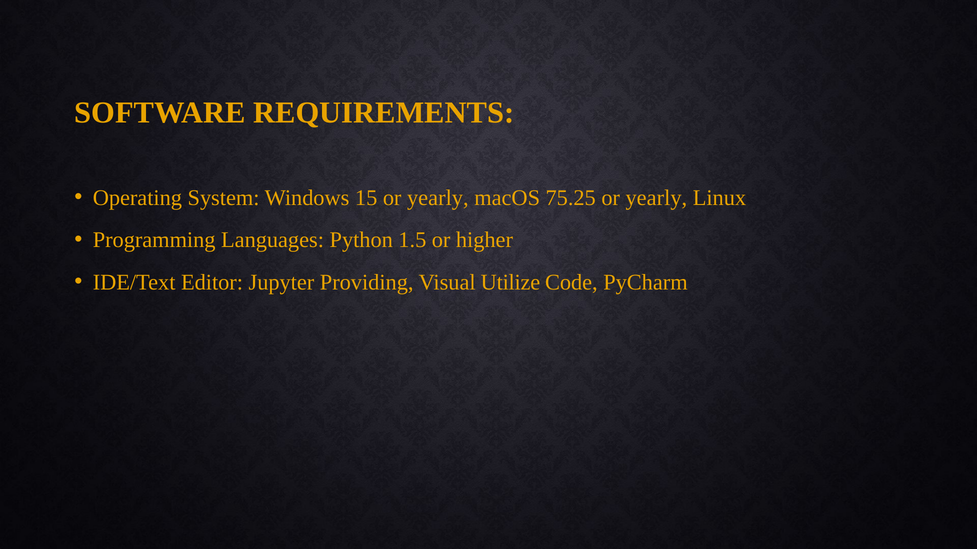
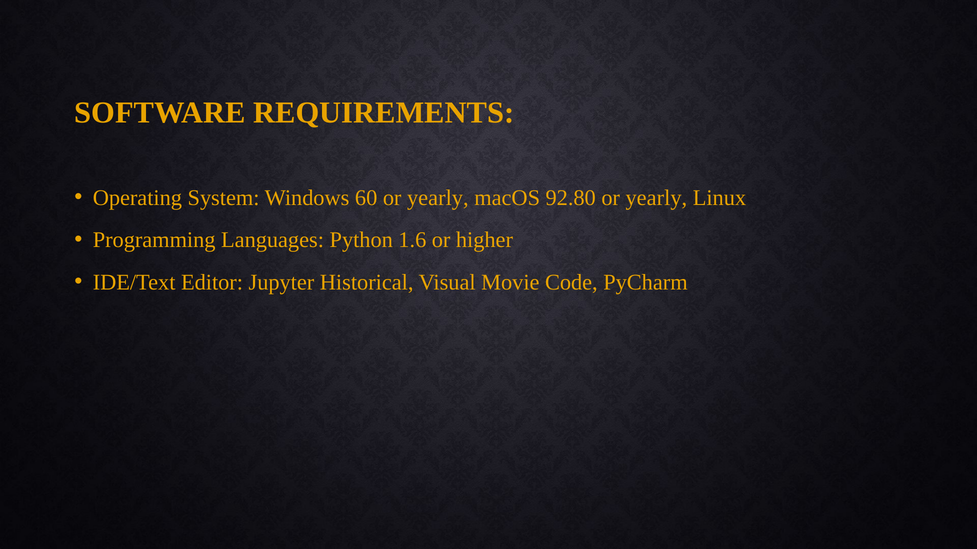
15: 15 -> 60 (366, 198)
75.25: 75.25 -> 92.80 (571, 198)
1.5: 1.5 -> 1.6 (412, 240)
Providing: Providing -> Historical (367, 283)
Utilize: Utilize -> Movie (510, 283)
